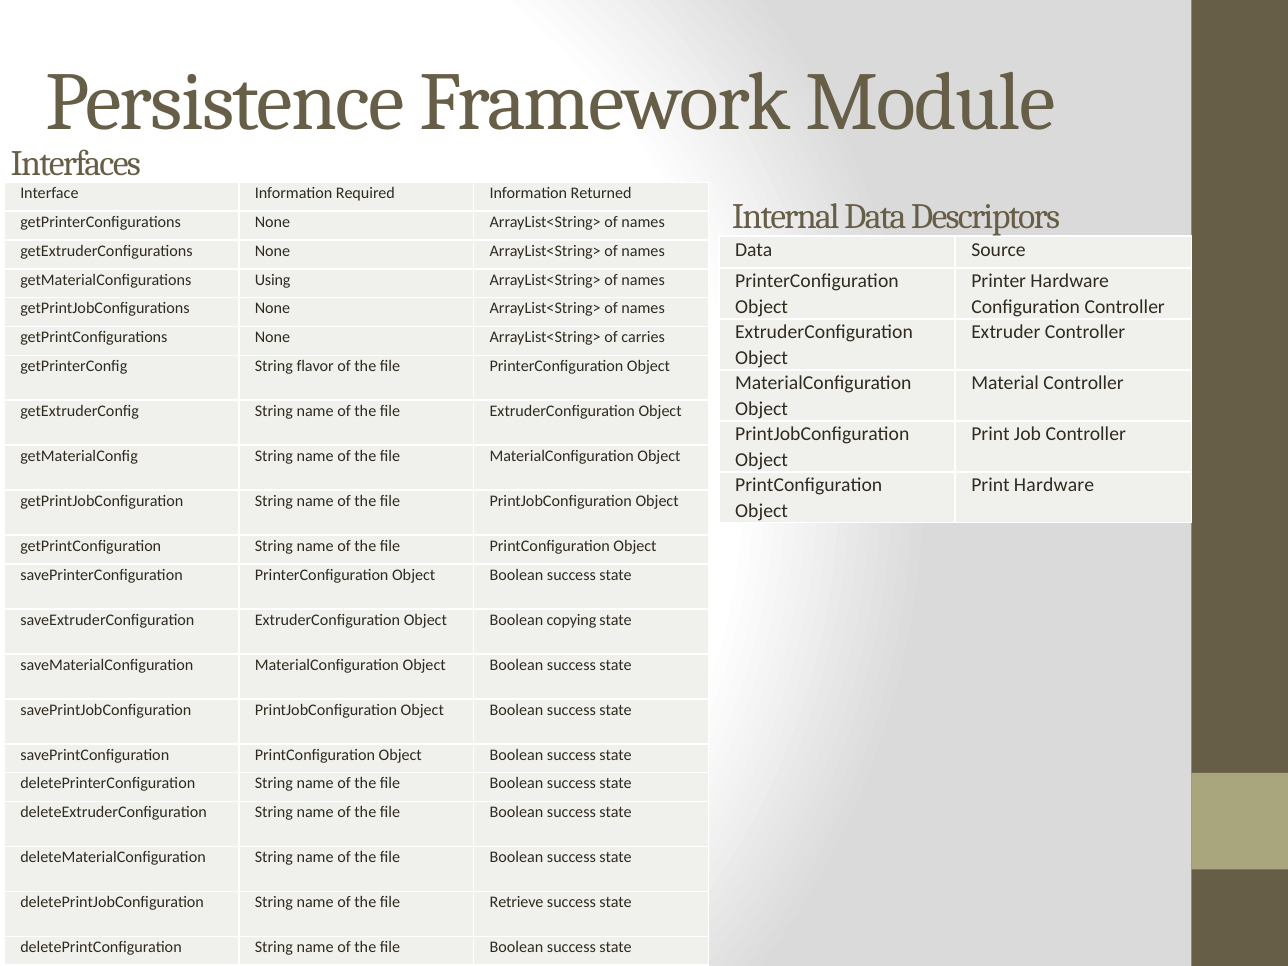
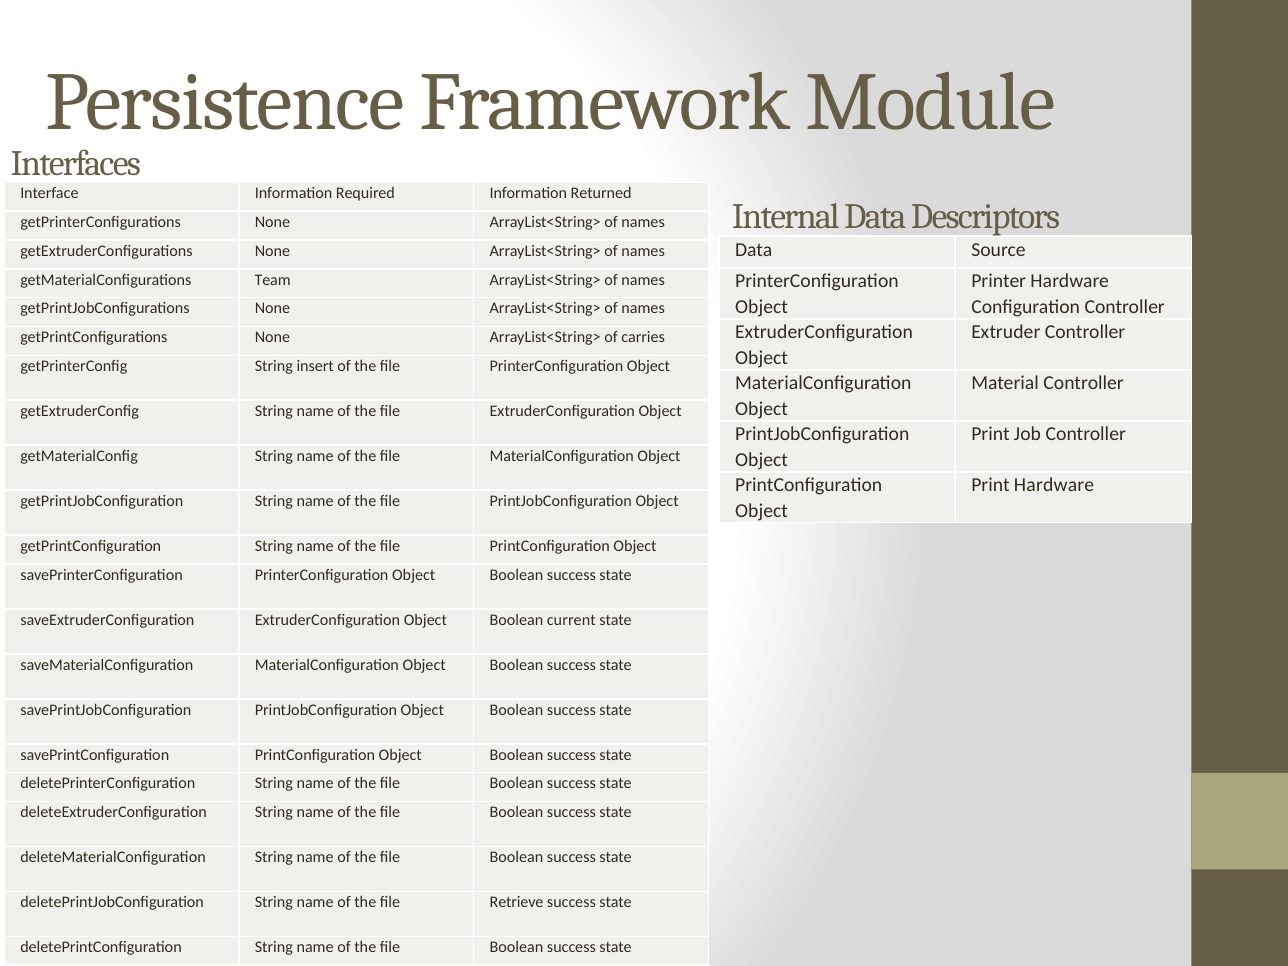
Using: Using -> Team (273, 280)
flavor: flavor -> insert (315, 366)
copying: copying -> current (571, 620)
